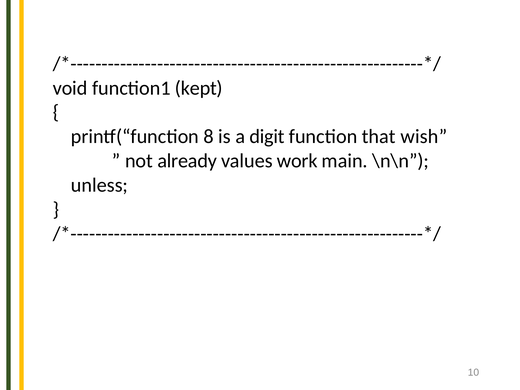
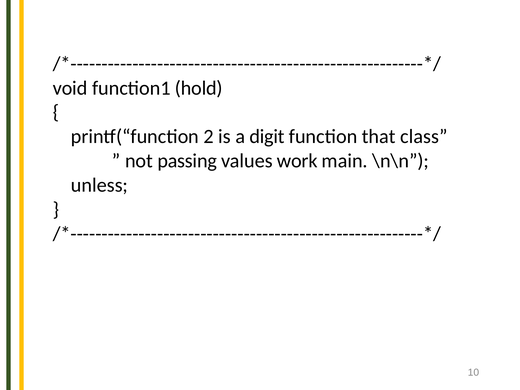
kept: kept -> hold (199, 88)
8: 8 -> 2 (209, 137)
wish: wish -> class (424, 137)
already: already -> passing (187, 161)
